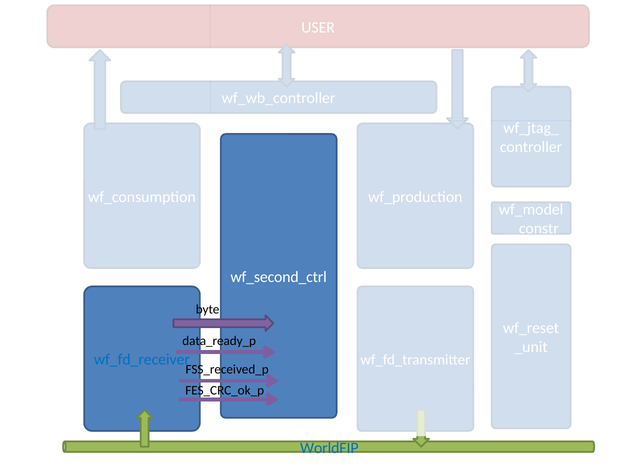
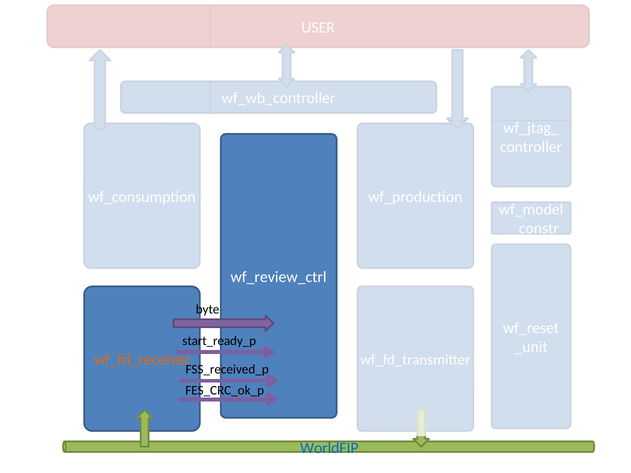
wf_second_ctrl: wf_second_ctrl -> wf_review_ctrl (279, 277)
data_ready_p: data_ready_p -> start_ready_p (219, 341)
wf_fd_receiver colour: blue -> orange (142, 360)
